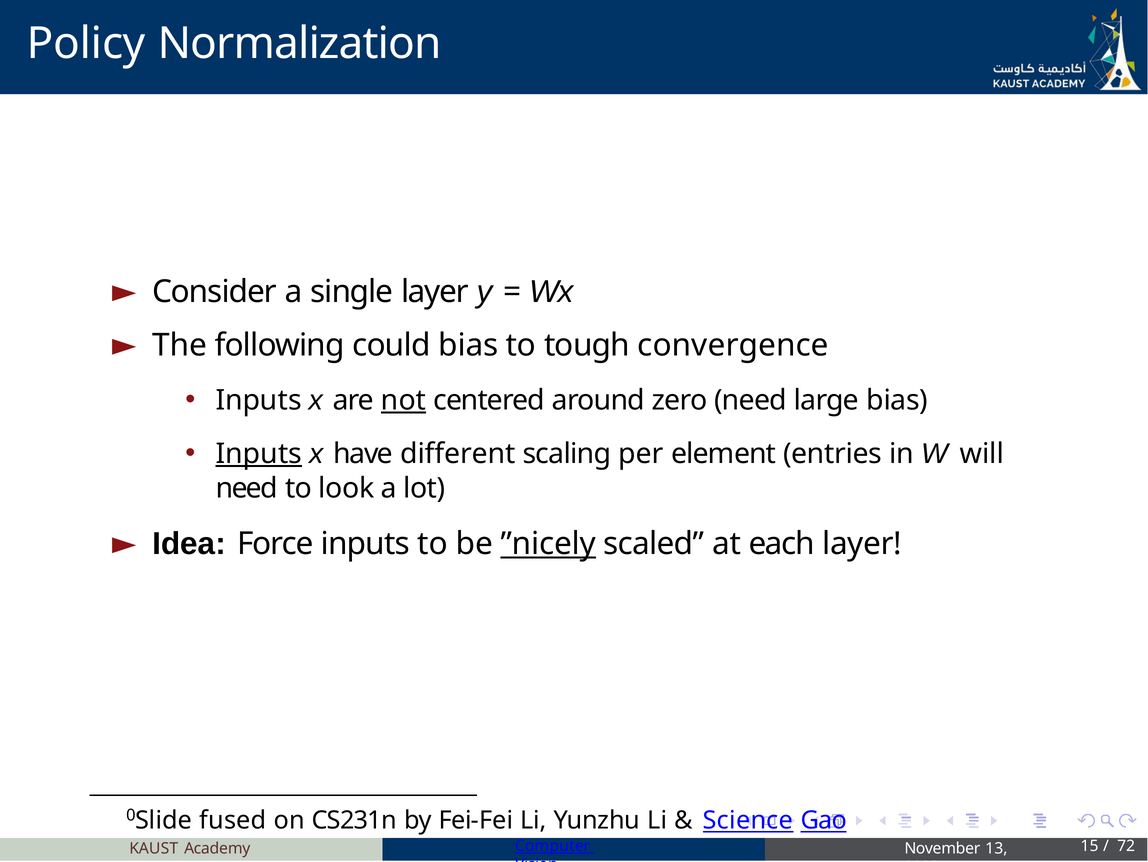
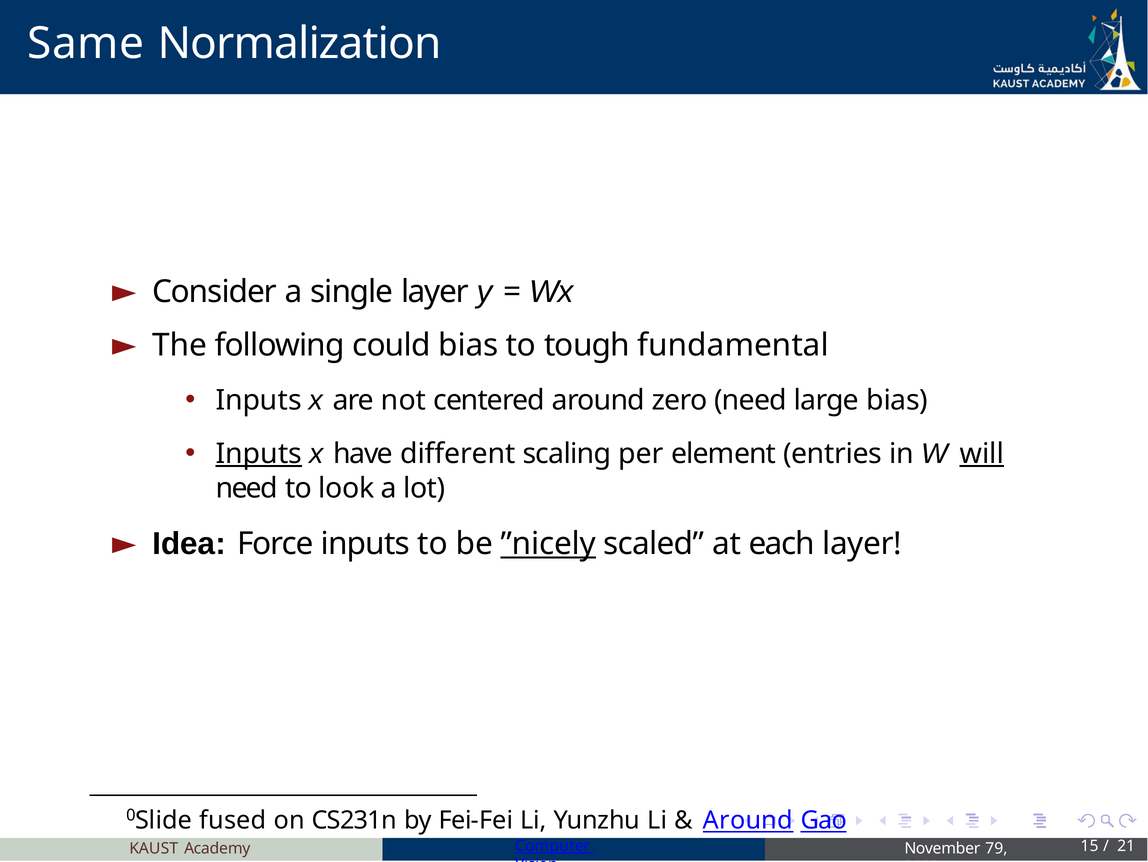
Policy: Policy -> Same (86, 44)
convergence: convergence -> fundamental (733, 345)
not underline: present -> none (403, 400)
will underline: none -> present (982, 454)
Science: Science -> Around (748, 820)
72: 72 -> 21 (1126, 846)
13: 13 -> 79 (996, 848)
